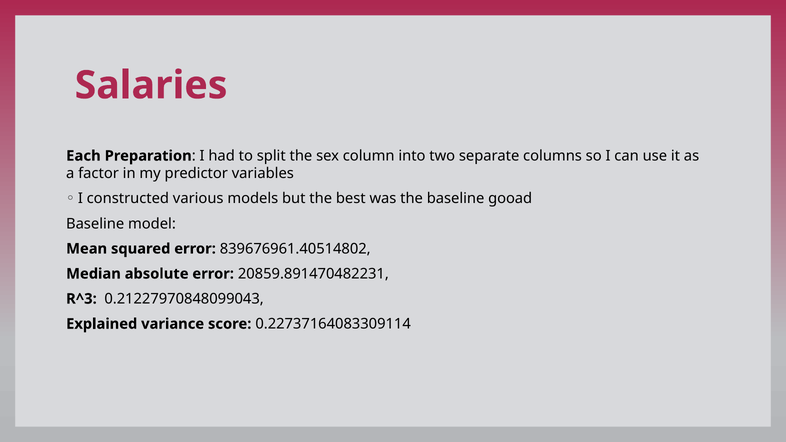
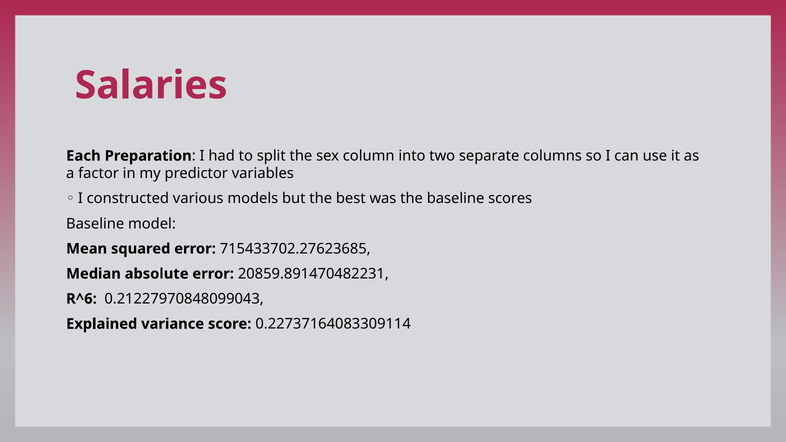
gooad: gooad -> scores (510, 199)
839676961.40514802: 839676961.40514802 -> 715433702.27623685 (295, 249)
R^3: R^3 -> R^6 (81, 299)
